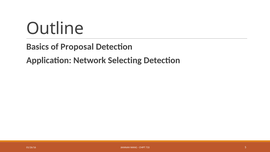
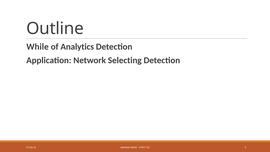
Basics: Basics -> While (37, 47)
Proposal: Proposal -> Analytics (77, 47)
